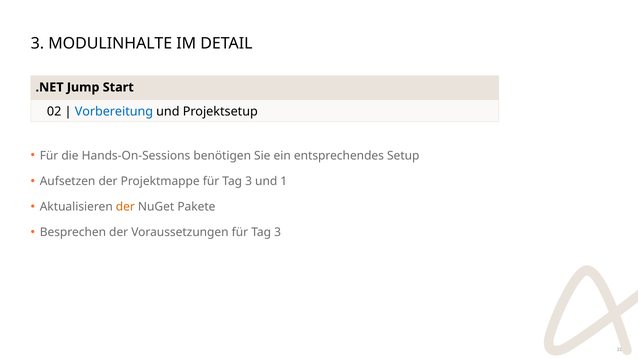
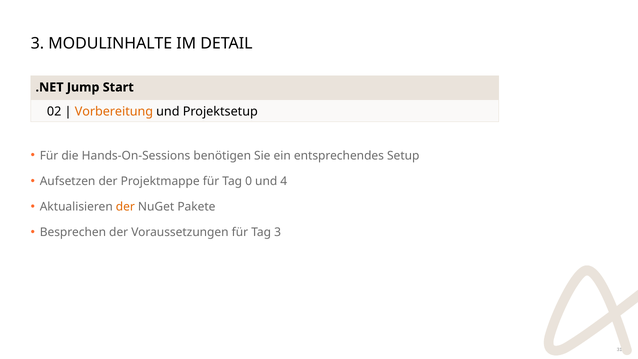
Vorbereitung colour: blue -> orange (114, 111)
Projektmappe für Tag 3: 3 -> 0 (249, 181)
1: 1 -> 4 (284, 181)
